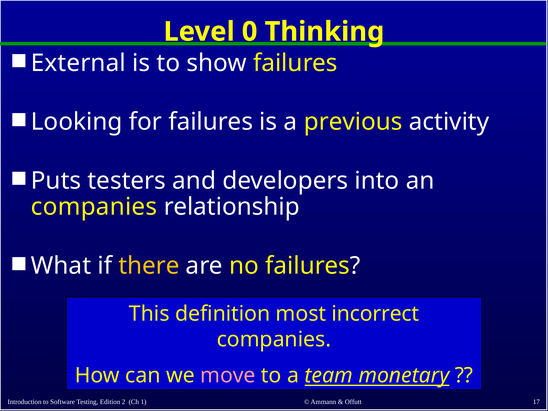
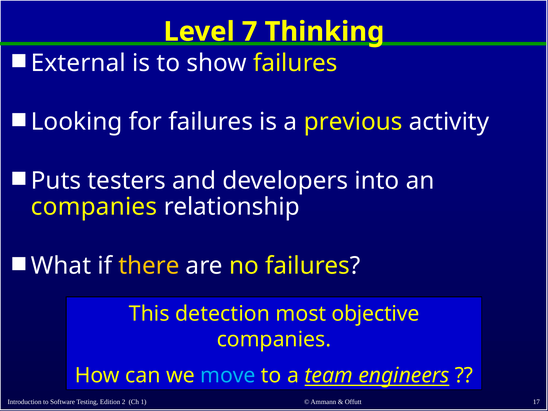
0: 0 -> 7 (250, 32)
definition: definition -> detection (223, 314)
incorrect: incorrect -> objective (375, 314)
move colour: pink -> light blue (228, 376)
monetary: monetary -> engineers (404, 376)
